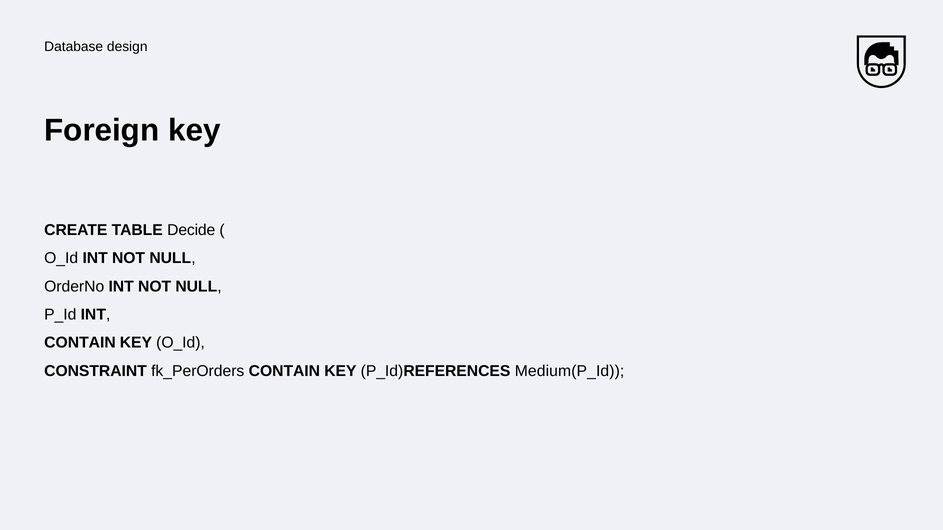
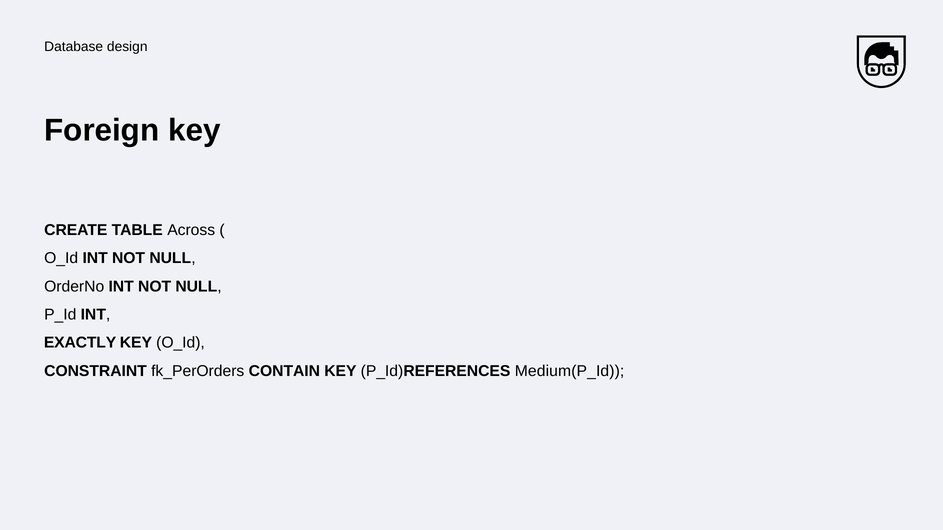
Decide: Decide -> Across (191, 230)
CONTAIN: CONTAIN -> EXACTLY (80, 343)
